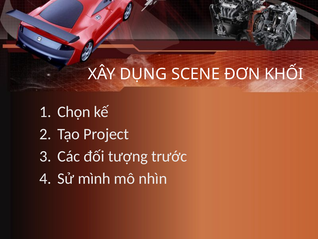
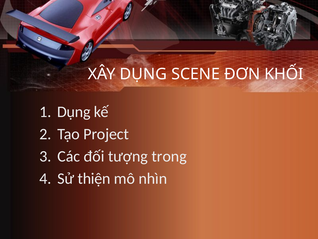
Chọn: Chọn -> Dụng (74, 112)
trước: trước -> trong (169, 156)
mình: mình -> thiện (94, 178)
